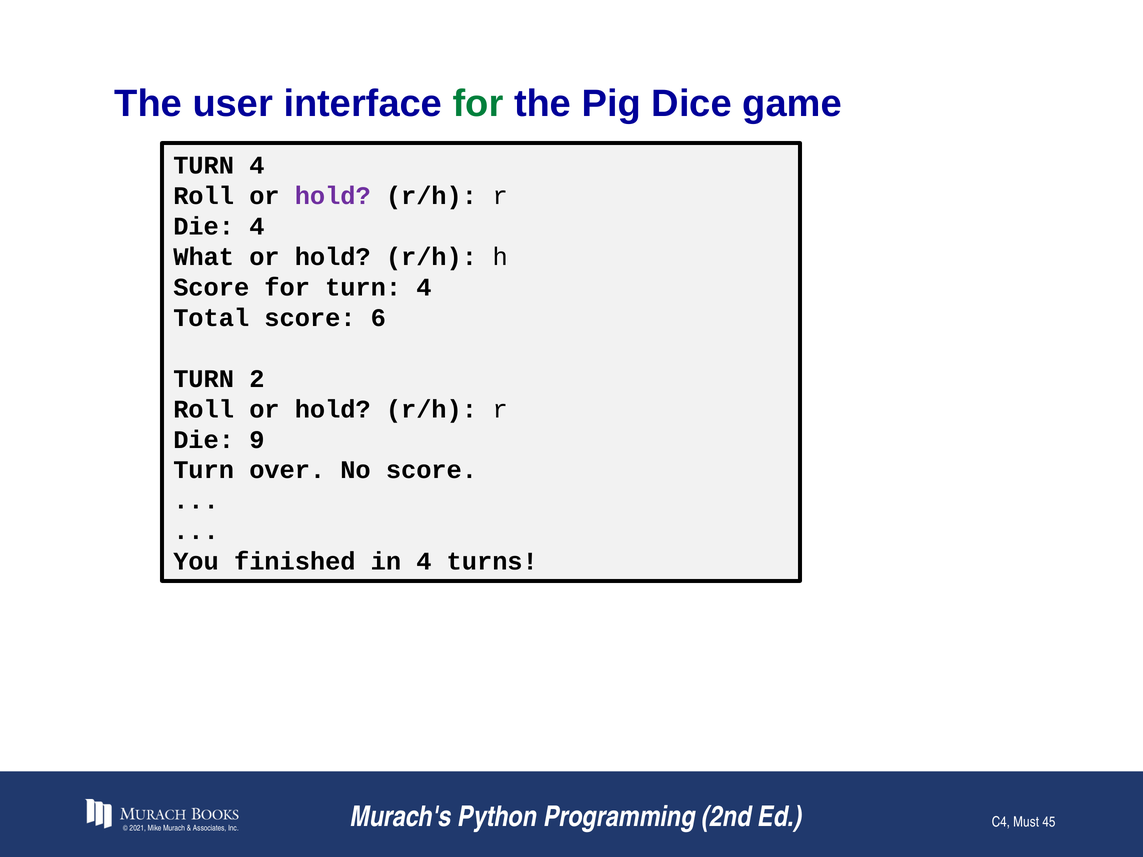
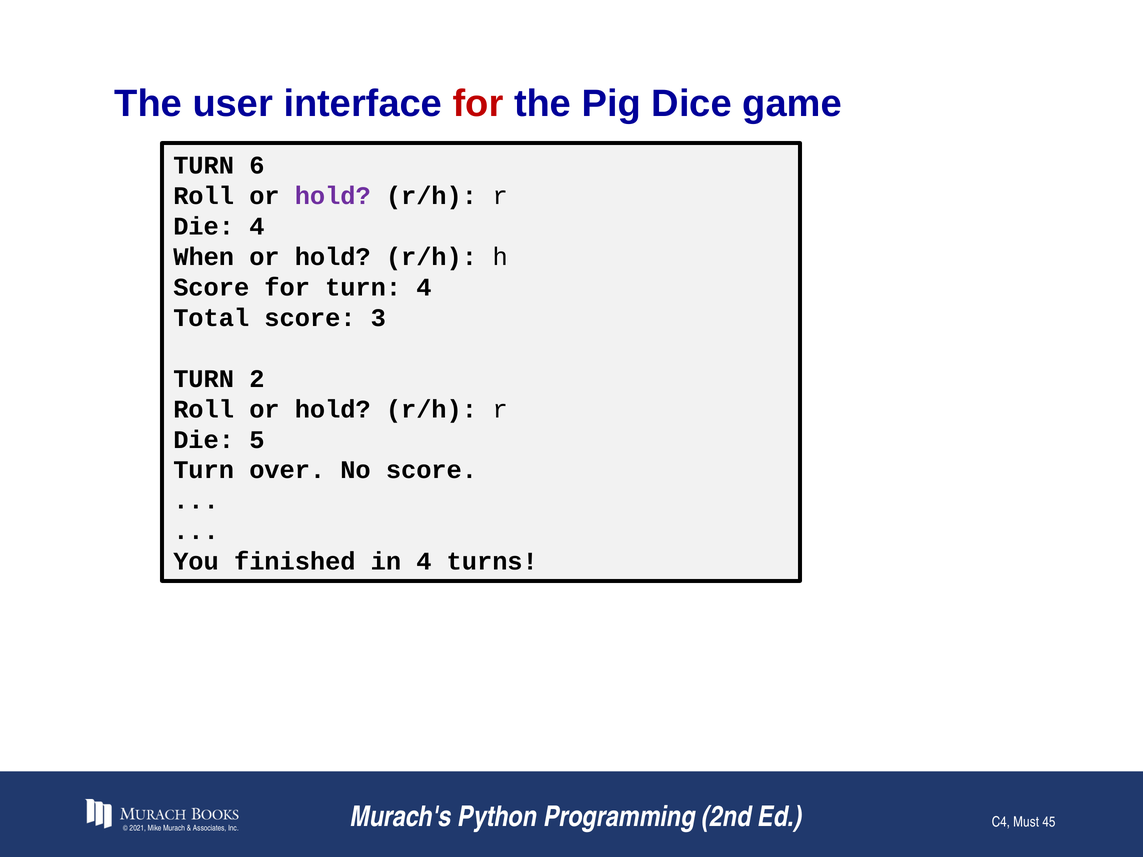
for colour: green -> red (478, 104)
4: 4 -> 6 (257, 166)
What: What -> When (204, 257)
6: 6 -> 3 (378, 318)
9: 9 -> 5 (257, 440)
